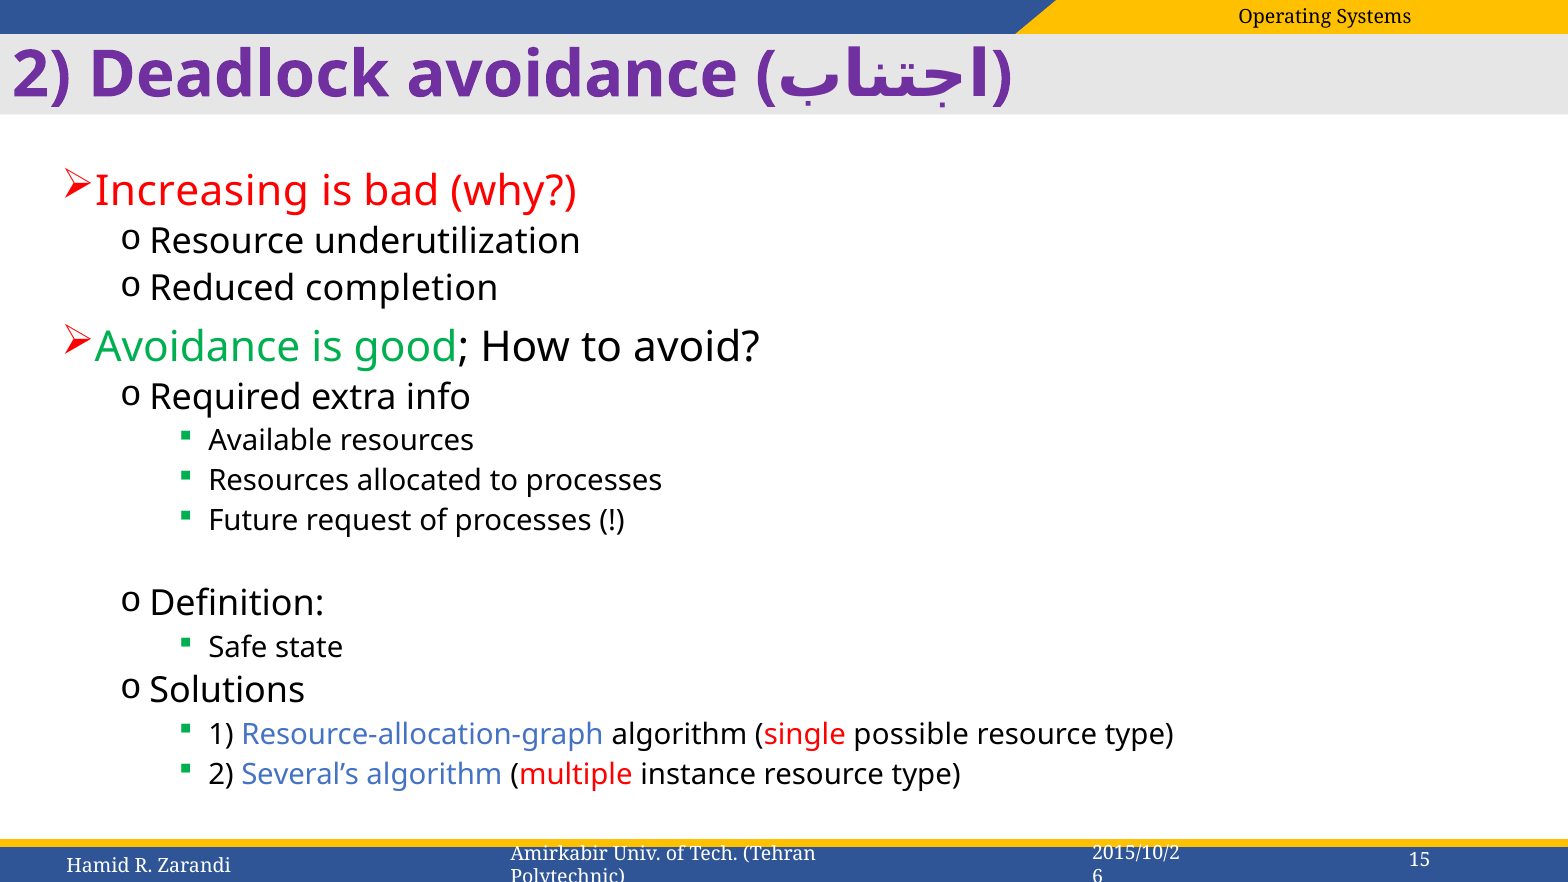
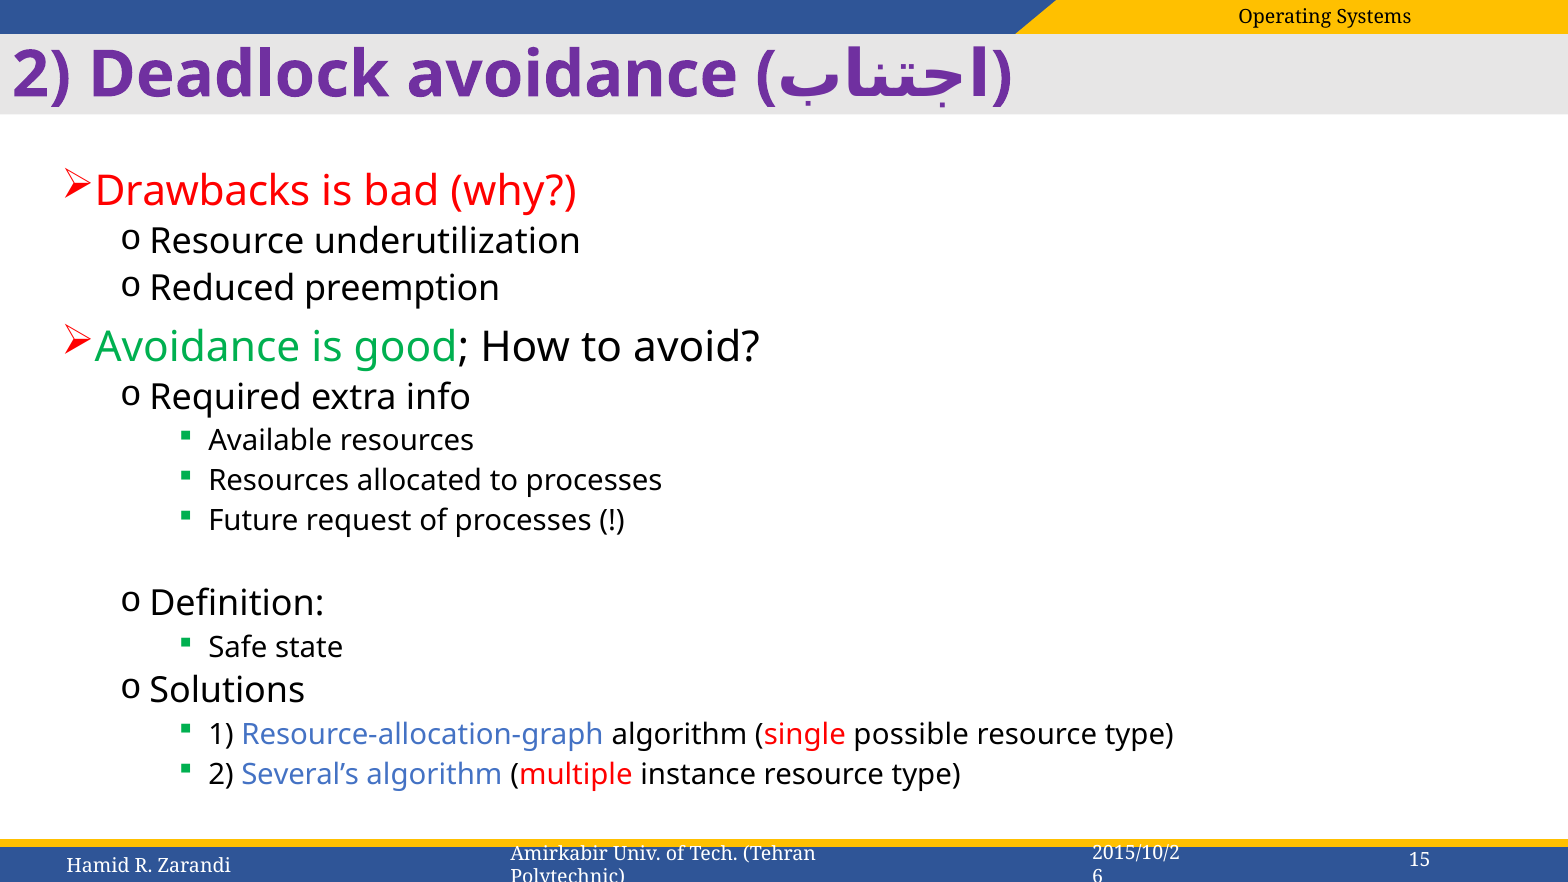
Increasing: Increasing -> Drawbacks (202, 191)
completion: completion -> preemption (402, 288)
